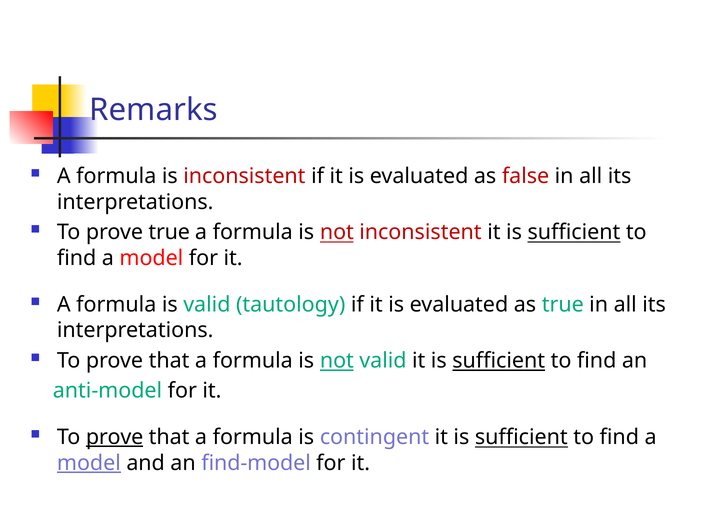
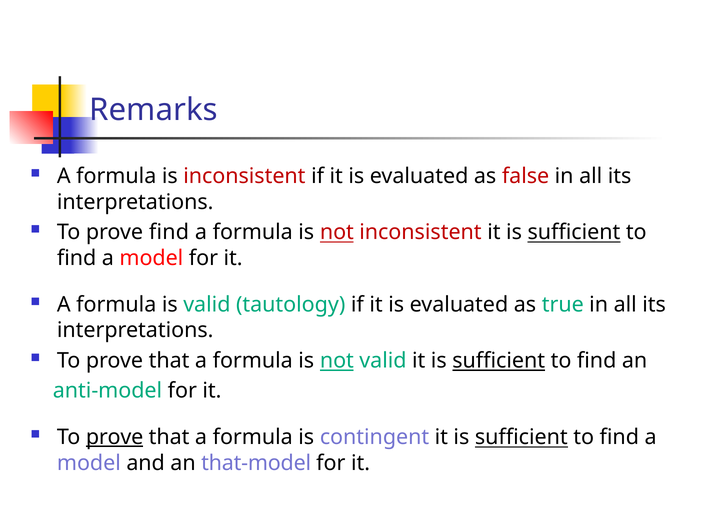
prove true: true -> find (169, 232)
model underline: present -> none (89, 463)
find-model: find-model -> that-model (256, 463)
